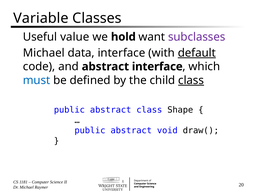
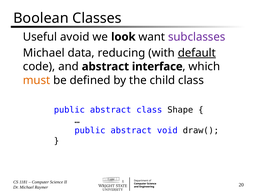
Variable: Variable -> Boolean (41, 18)
value: value -> avoid (75, 37)
hold: hold -> look (123, 37)
data interface: interface -> reducing (121, 53)
must colour: blue -> orange (37, 80)
class underline: present -> none (191, 80)
